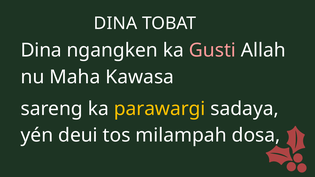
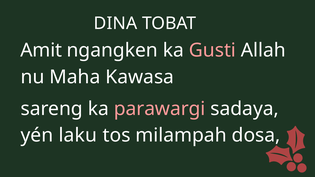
Dina: Dina -> Amit (41, 50)
parawargi colour: yellow -> pink (160, 109)
deui: deui -> laku (78, 135)
